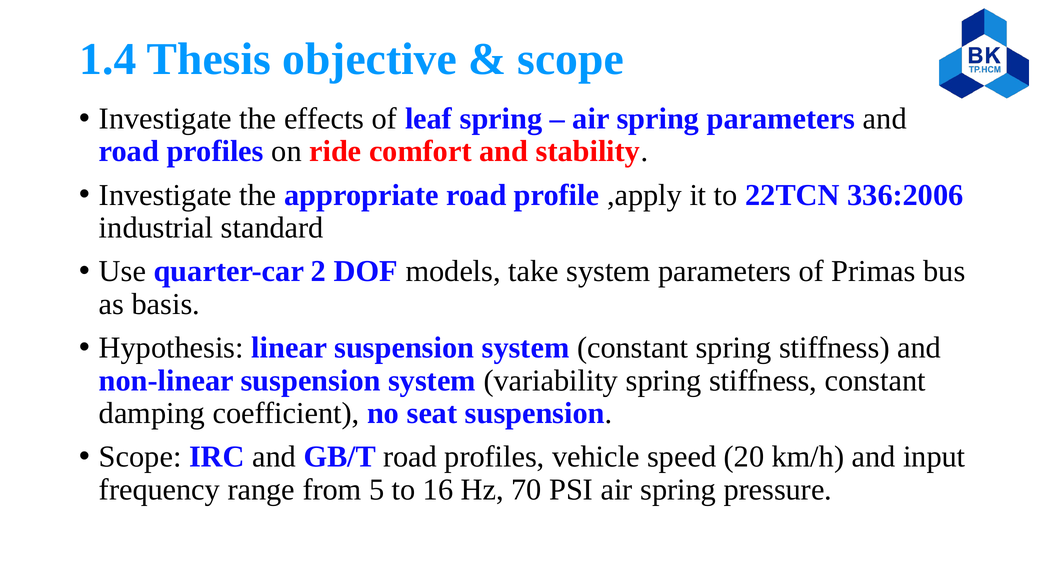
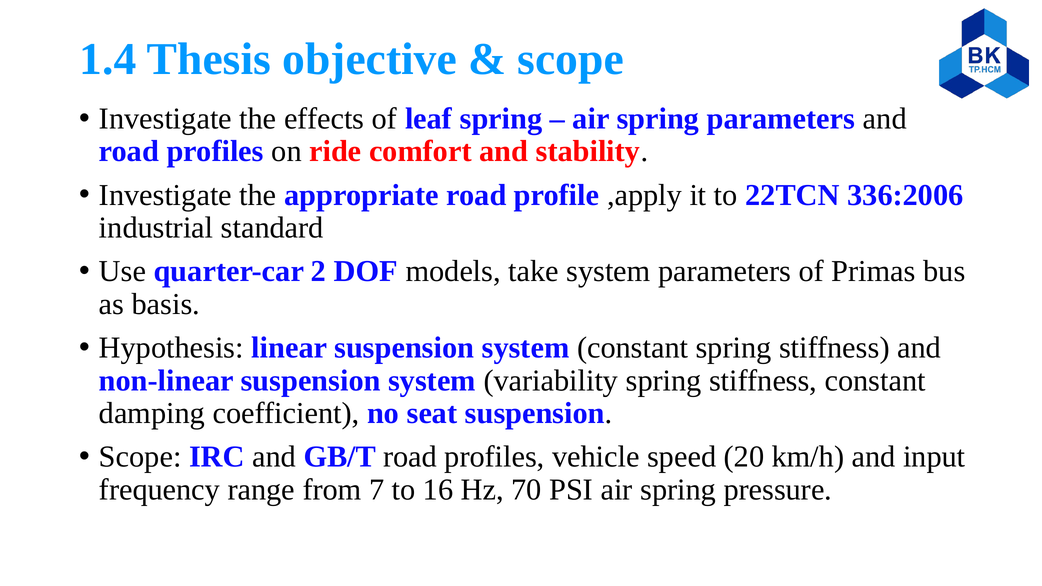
5: 5 -> 7 (377, 490)
